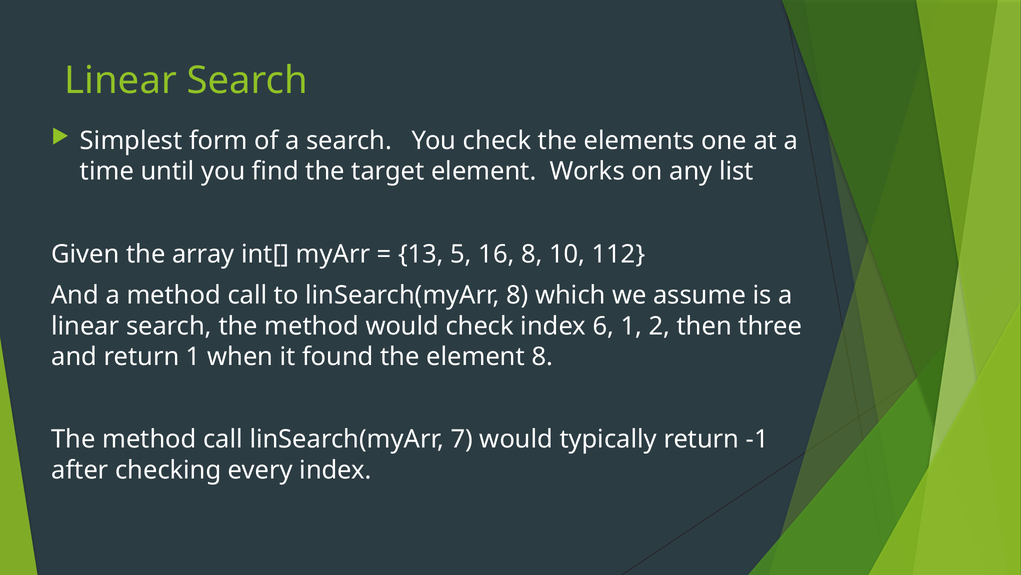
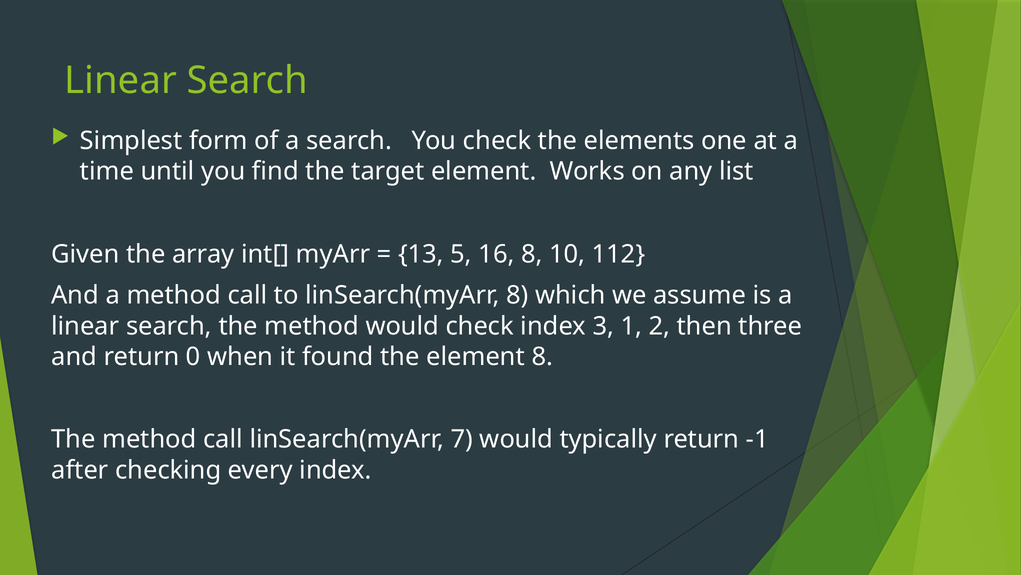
6: 6 -> 3 (603, 326)
return 1: 1 -> 0 (193, 356)
